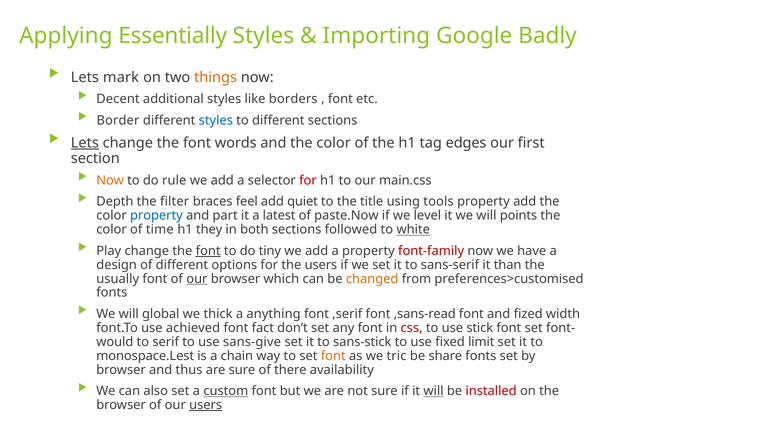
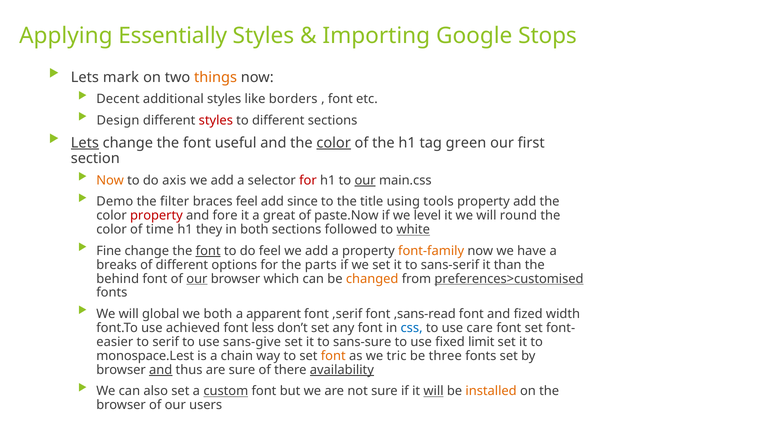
Badly: Badly -> Stops (548, 36)
Border: Border -> Design (118, 120)
styles colour: blue -> red (216, 120)
words: words -> useful (236, 143)
color underline: none -> present (334, 143)
edges: edges -> green (466, 143)
rule: rule -> axis (174, 180)
our underline: none -> present (365, 180)
Depth: Depth -> Demo (115, 202)
quiet: quiet -> since (303, 202)
property colour: blue -> red (156, 216)
part: part -> fore (225, 216)
latest: latest -> great (279, 216)
points: points -> round (518, 216)
Play: Play -> Fine (109, 251)
do tiny: tiny -> feel (270, 251)
font-family colour: red -> orange (431, 251)
design: design -> breaks (117, 265)
the users: users -> parts (321, 265)
usually: usually -> behind (118, 279)
preferences>customised underline: none -> present (509, 279)
we thick: thick -> both (218, 314)
anything: anything -> apparent (274, 314)
fact: fact -> less (263, 328)
css colour: red -> blue (412, 328)
stick: stick -> care (480, 328)
would: would -> easier (115, 342)
sans-stick: sans-stick -> sans-sure (362, 342)
share: share -> three (445, 356)
and underline: none -> present (161, 370)
availability underline: none -> present (342, 370)
installed colour: red -> orange (491, 391)
users underline: present -> none (206, 405)
